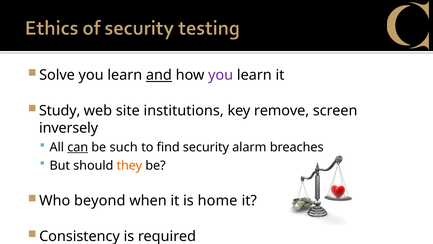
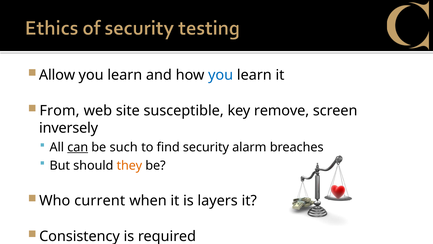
Solve: Solve -> Allow (57, 75)
and underline: present -> none (159, 75)
you colour: purple -> blue (221, 75)
Study: Study -> From (60, 110)
institutions: institutions -> susceptible (184, 110)
beyond: beyond -> current (100, 200)
home: home -> layers (218, 200)
